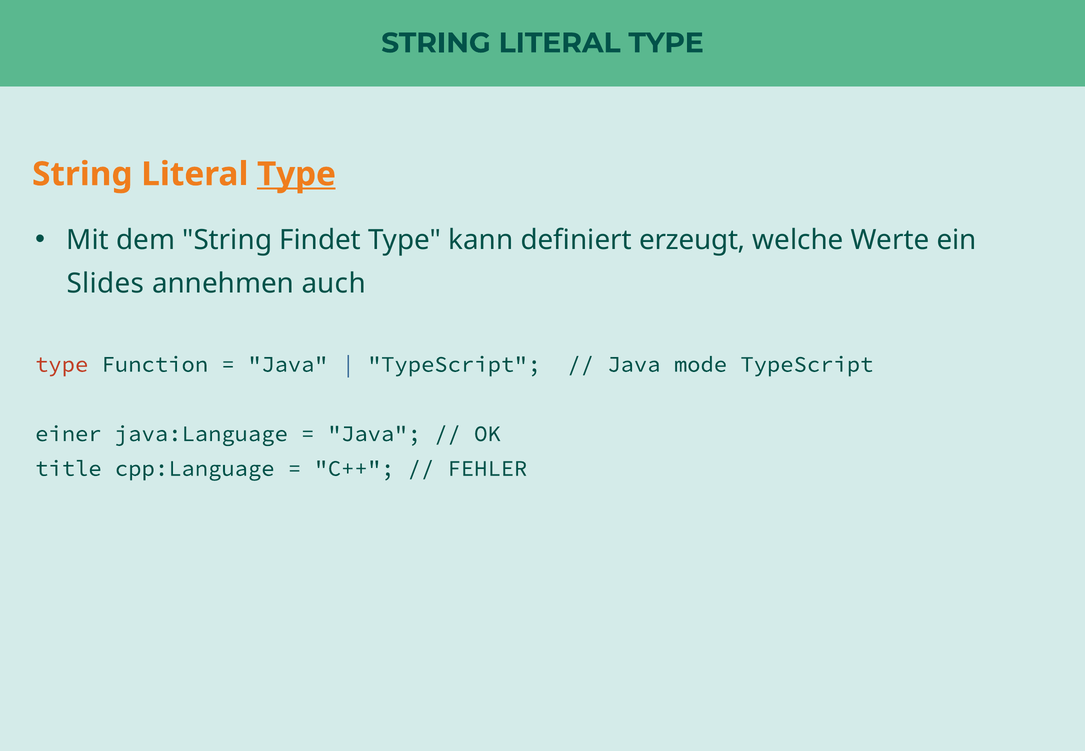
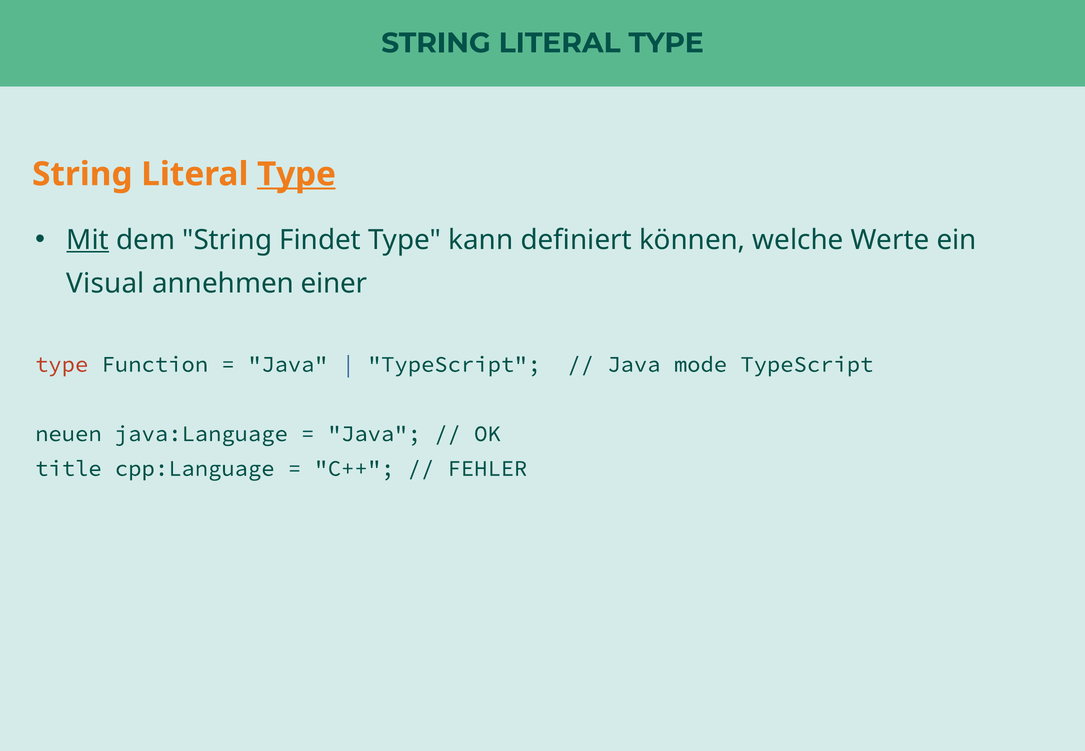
Mit underline: none -> present (88, 240)
erzeugt: erzeugt -> können (692, 240)
Slides: Slides -> Visual (106, 283)
auch: auch -> einer (334, 283)
einer: einer -> neuen (68, 434)
